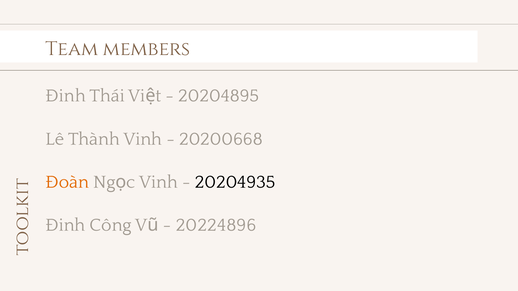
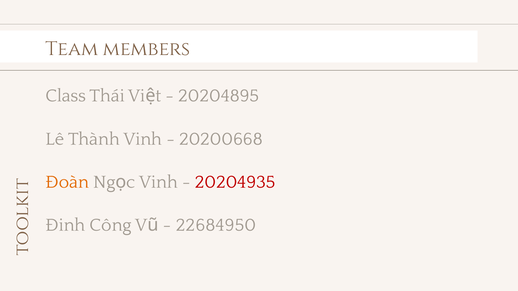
Đinh: Đinh -> Class (66, 96)
20204935 colour: black -> red (235, 182)
20224896: 20224896 -> 22684950 (216, 225)
